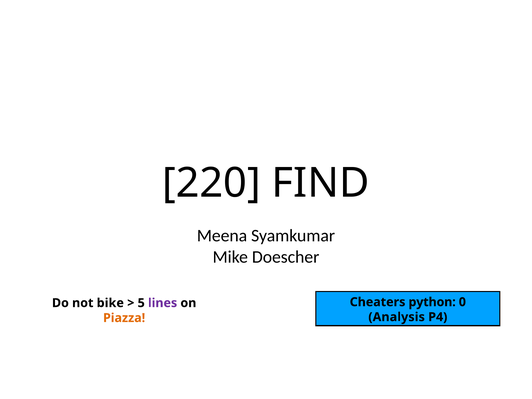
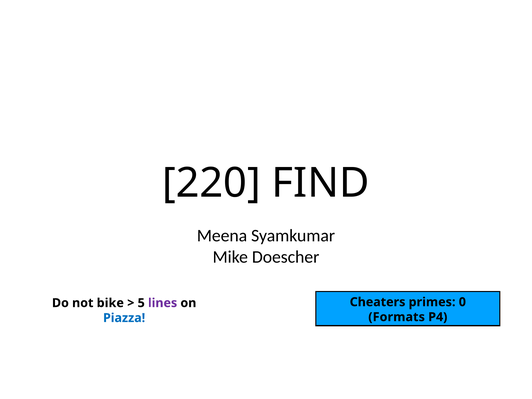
python: python -> primes (432, 302)
Analysis: Analysis -> Formats (397, 317)
Piazza colour: orange -> blue (124, 318)
